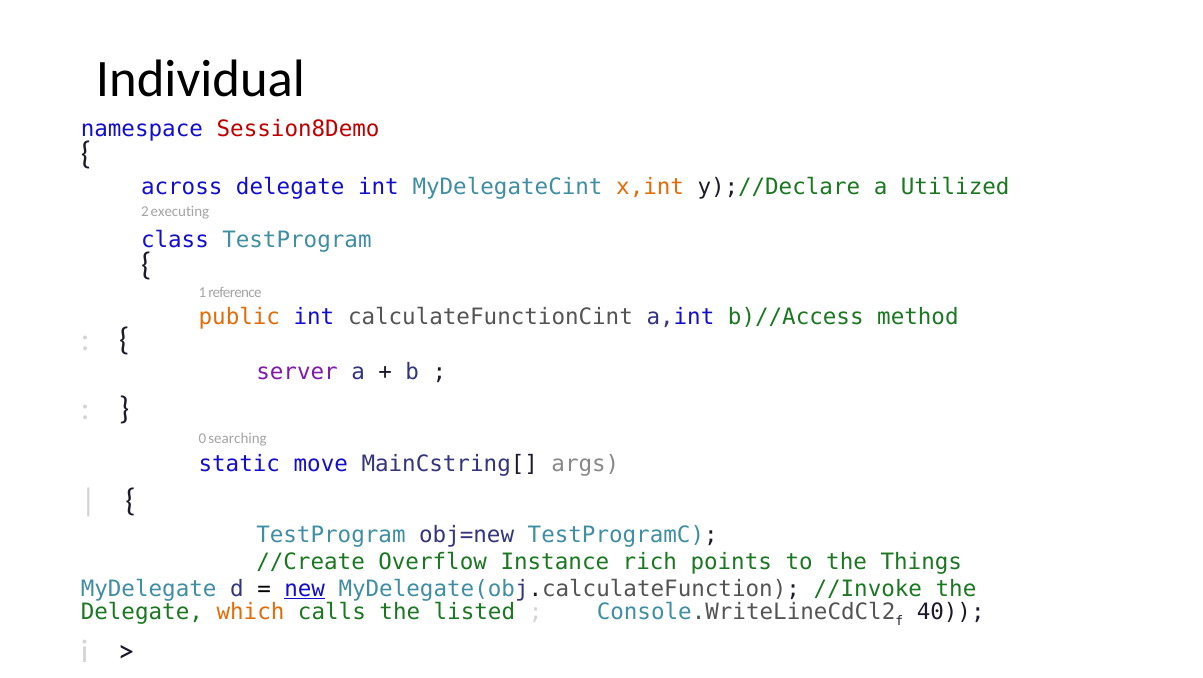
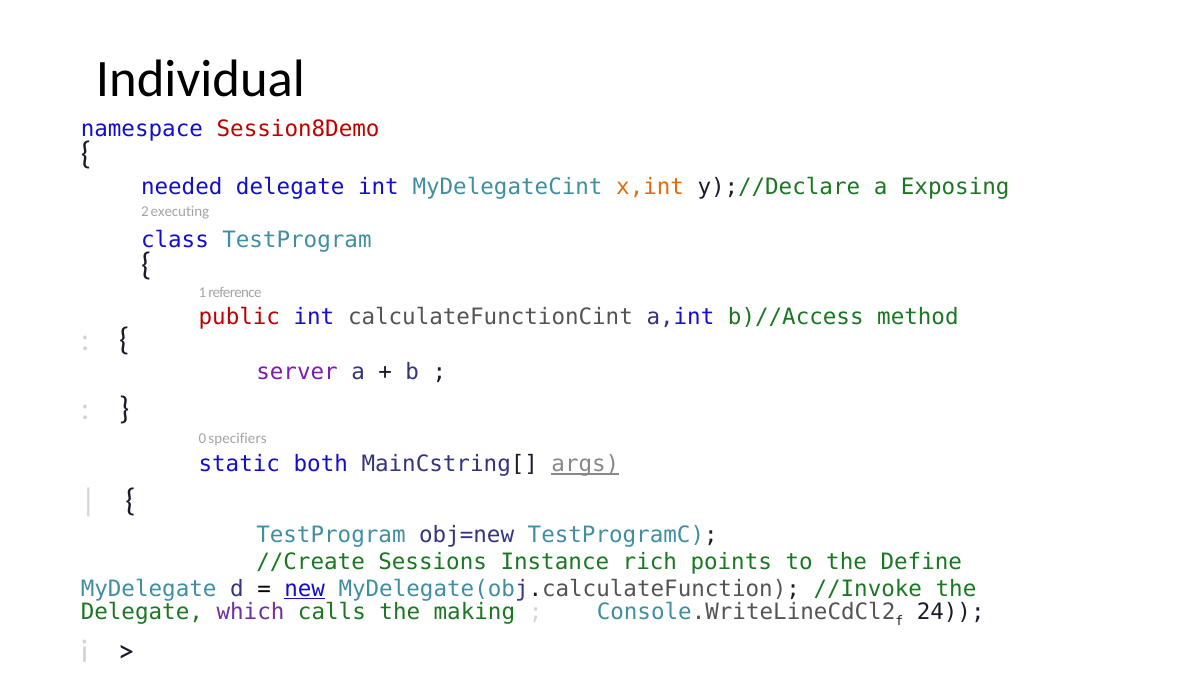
across: across -> needed (182, 187)
Utilized: Utilized -> Exposing (955, 187)
public colour: orange -> red (239, 317)
searching: searching -> specifiers (238, 438)
move: move -> both (321, 464)
args underline: none -> present (585, 464)
Overflow: Overflow -> Sessions (433, 562)
Things: Things -> Define (921, 562)
which colour: orange -> purple (251, 612)
listed: listed -> making (474, 612)
40: 40 -> 24 (951, 612)
